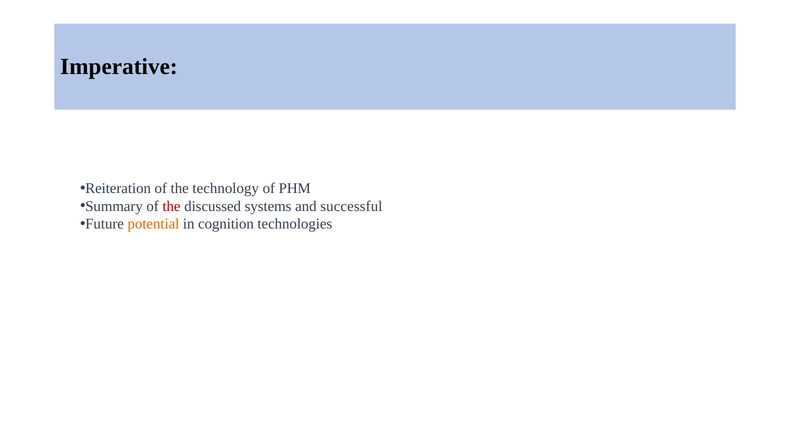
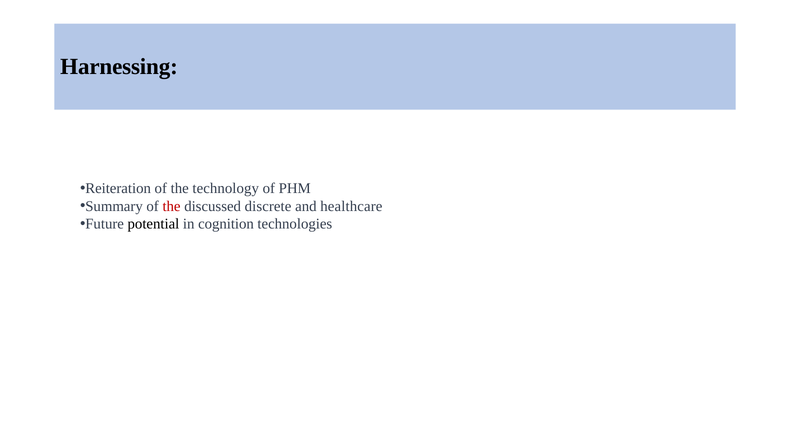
Imperative: Imperative -> Harnessing (119, 66)
systems: systems -> discrete (268, 206)
successful: successful -> healthcare (351, 206)
potential colour: orange -> black (153, 224)
